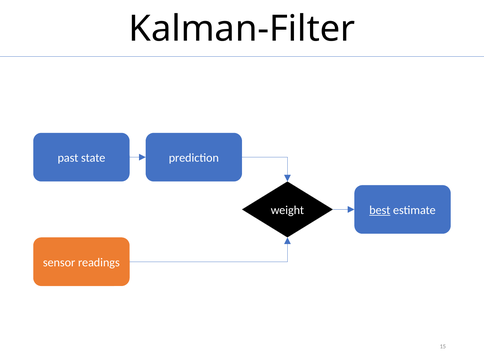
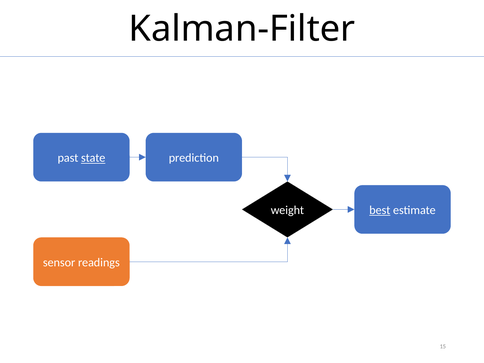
state underline: none -> present (93, 158)
